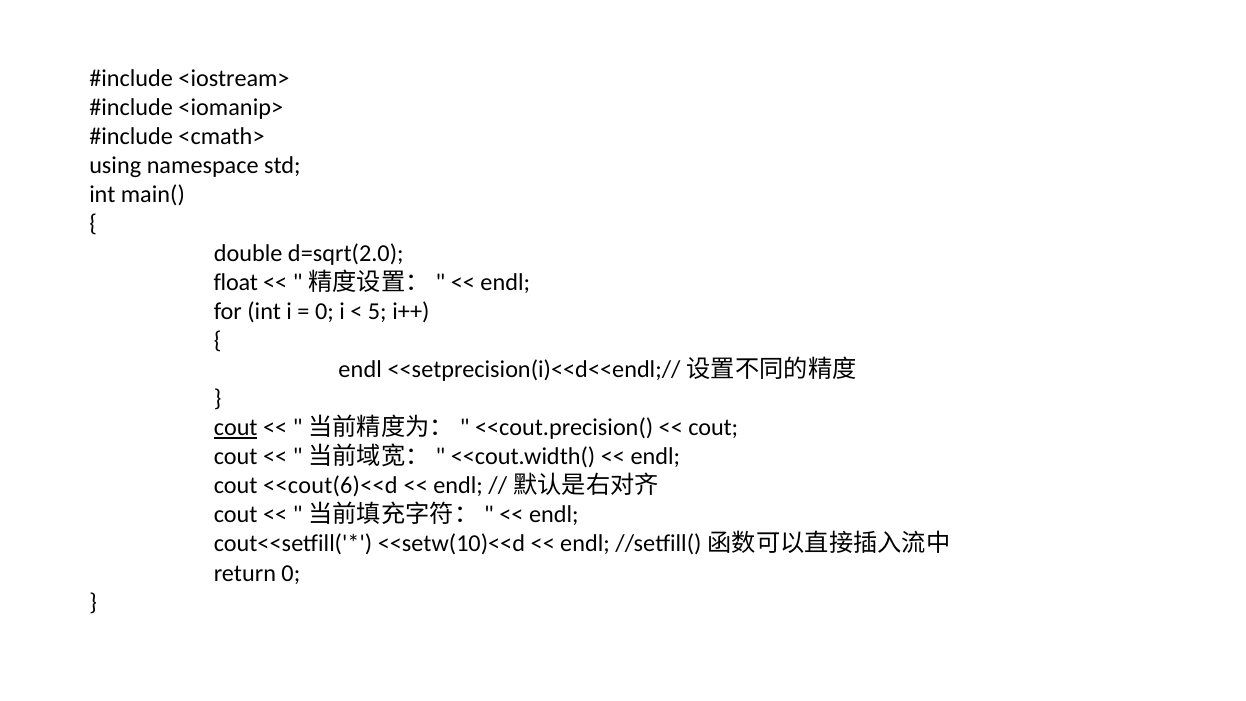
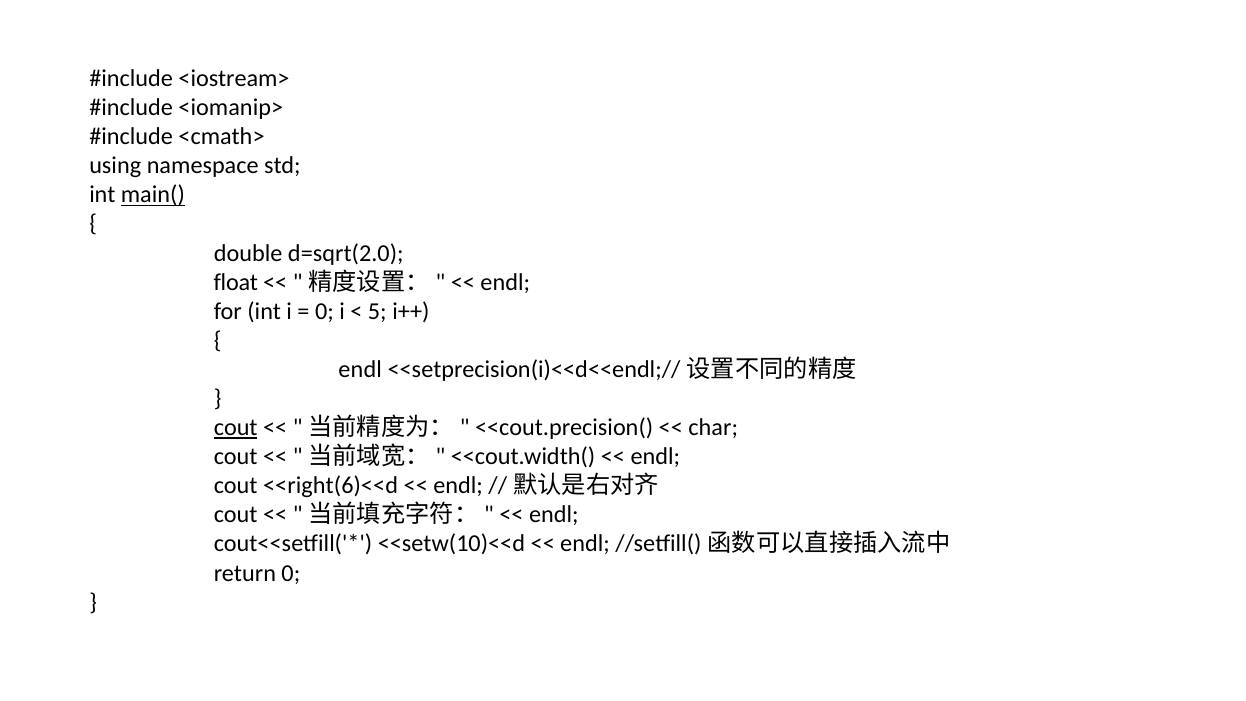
main( underline: none -> present (153, 195)
cout: cout -> char (713, 428)
<<cout(6)<<d: <<cout(6)<<d -> <<right(6)<<d (331, 486)
